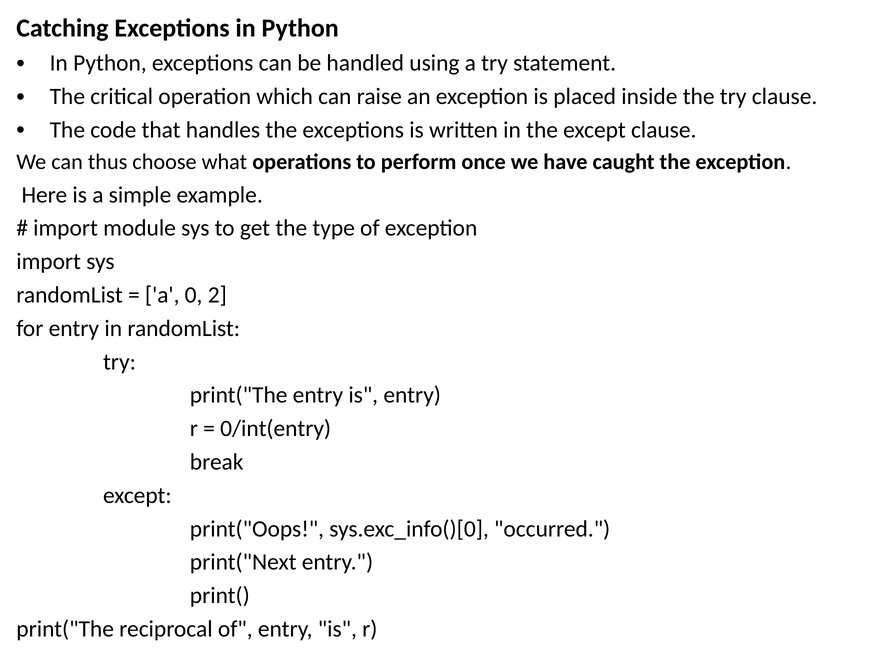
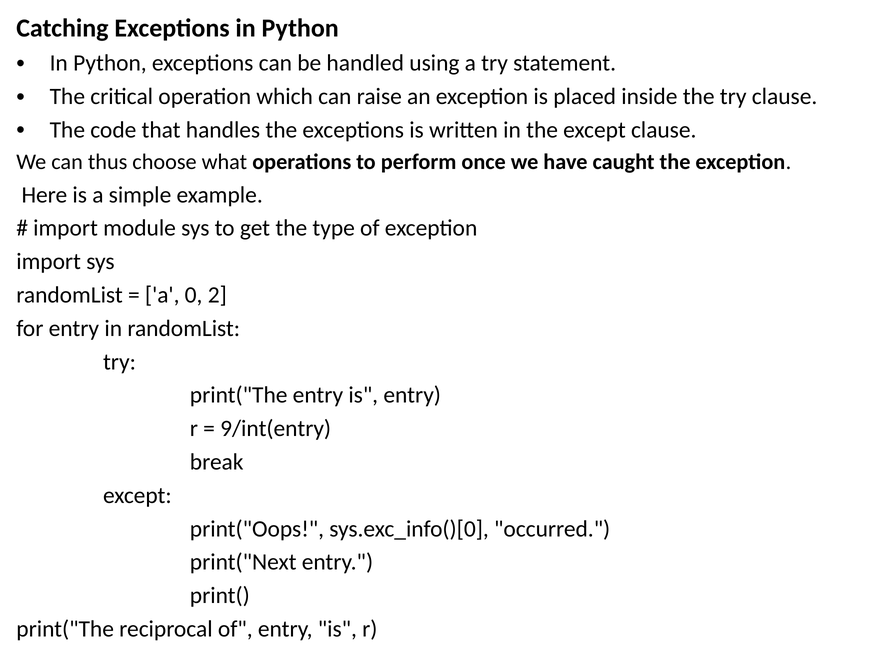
0/int(entry: 0/int(entry -> 9/int(entry (276, 429)
